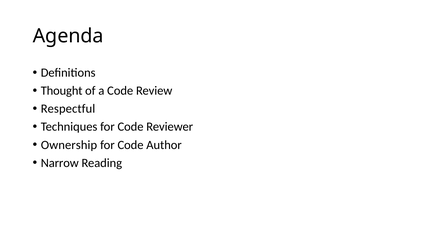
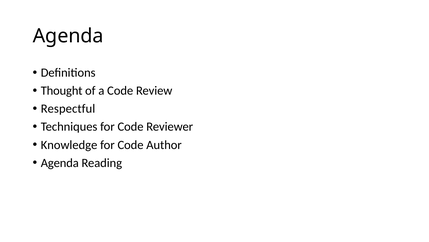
Ownership: Ownership -> Knowledge (69, 144)
Narrow: Narrow -> Agenda (60, 162)
